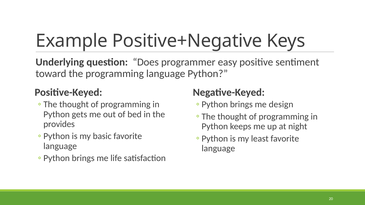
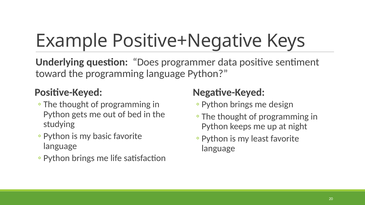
easy: easy -> data (227, 62)
provides: provides -> studying (59, 124)
